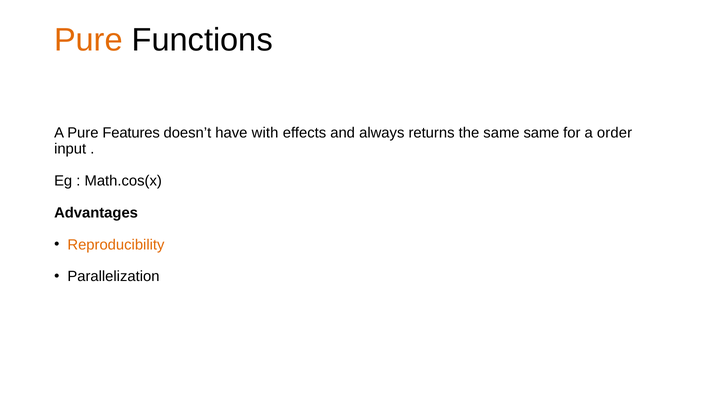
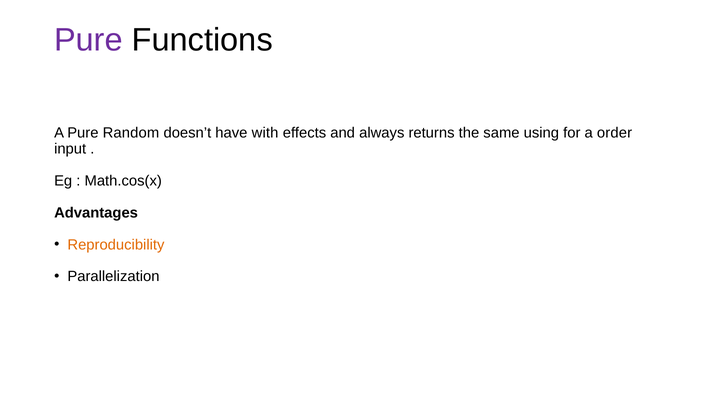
Pure colour: orange -> purple (88, 40)
Features: Features -> Random (131, 133)
same same: same -> using (541, 133)
